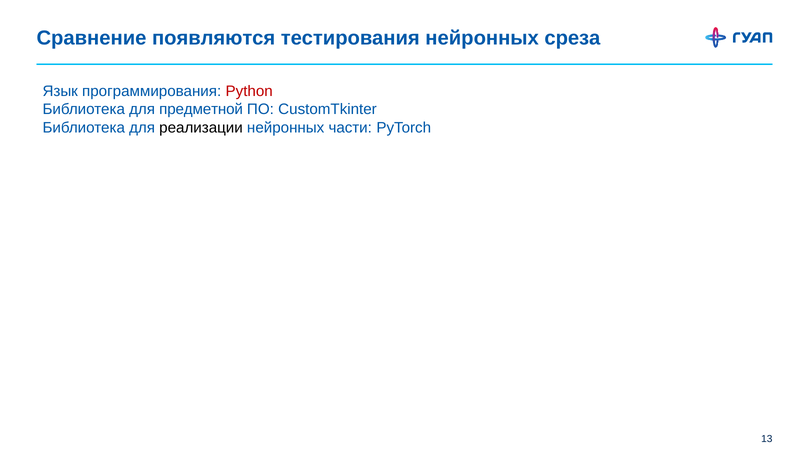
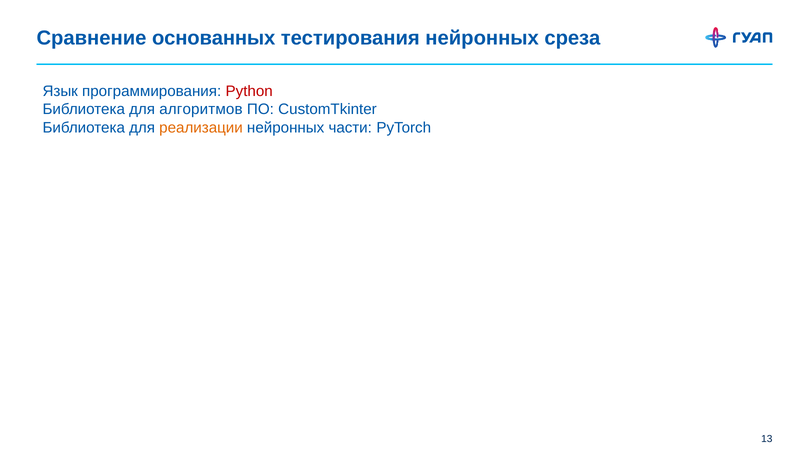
появляются: появляются -> основанных (214, 38)
предметной: предметной -> алгоритмов (201, 109)
реализации colour: black -> orange (201, 128)
